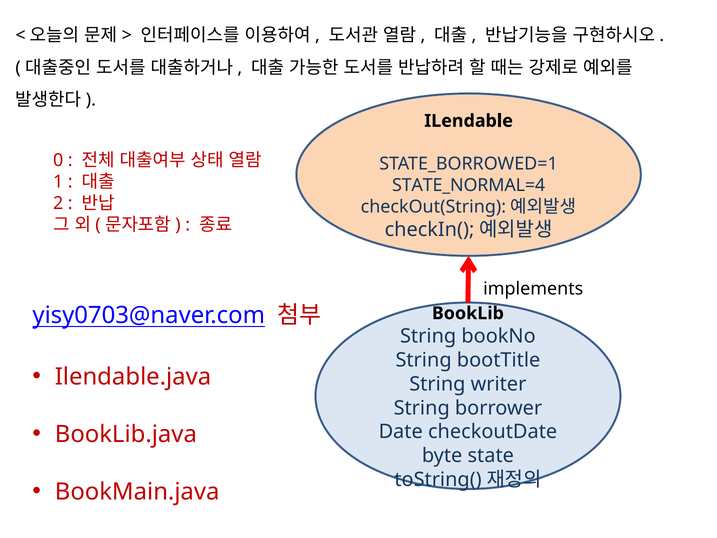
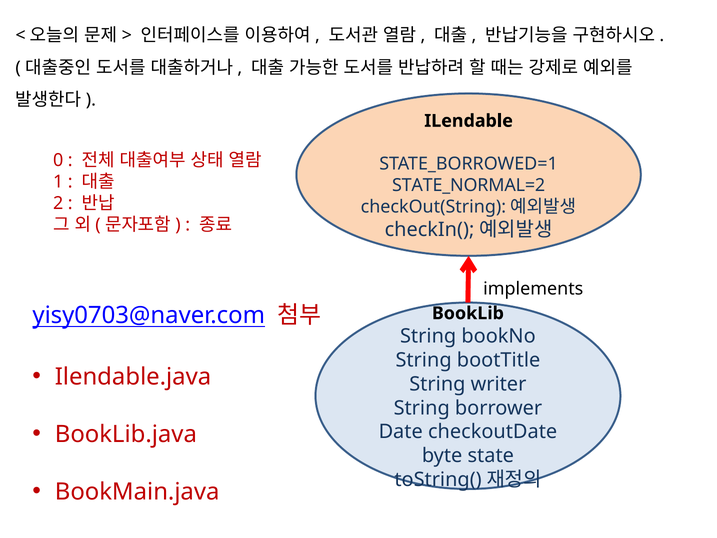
STATE_NORMAL=4: STATE_NORMAL=4 -> STATE_NORMAL=2 (469, 185)
